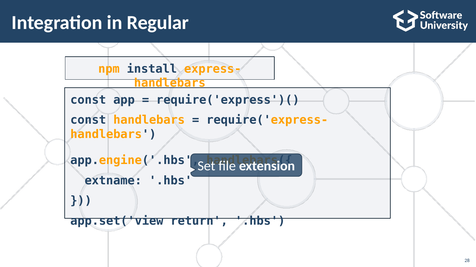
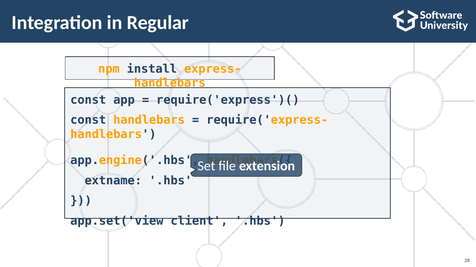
return: return -> client (199, 221)
